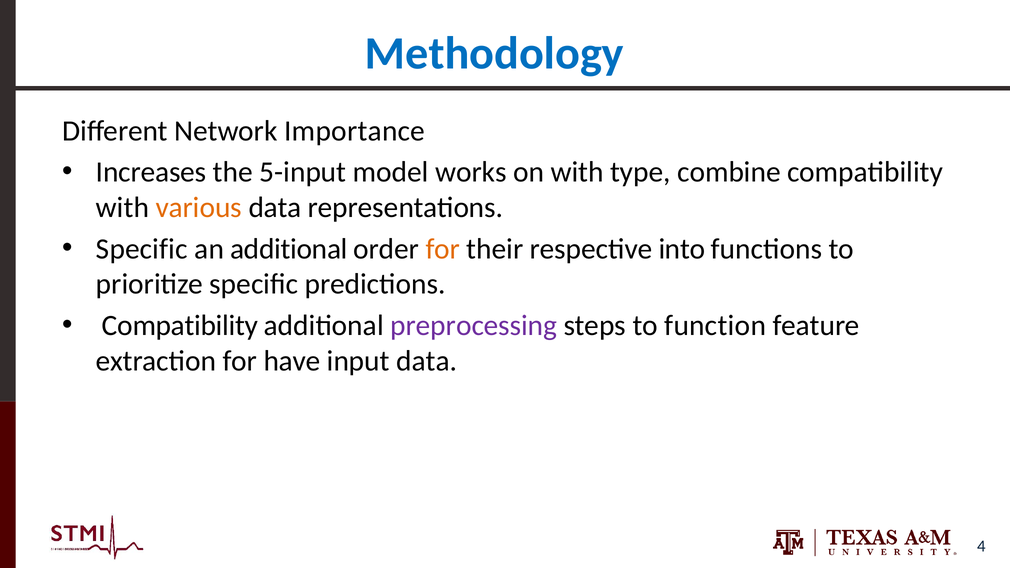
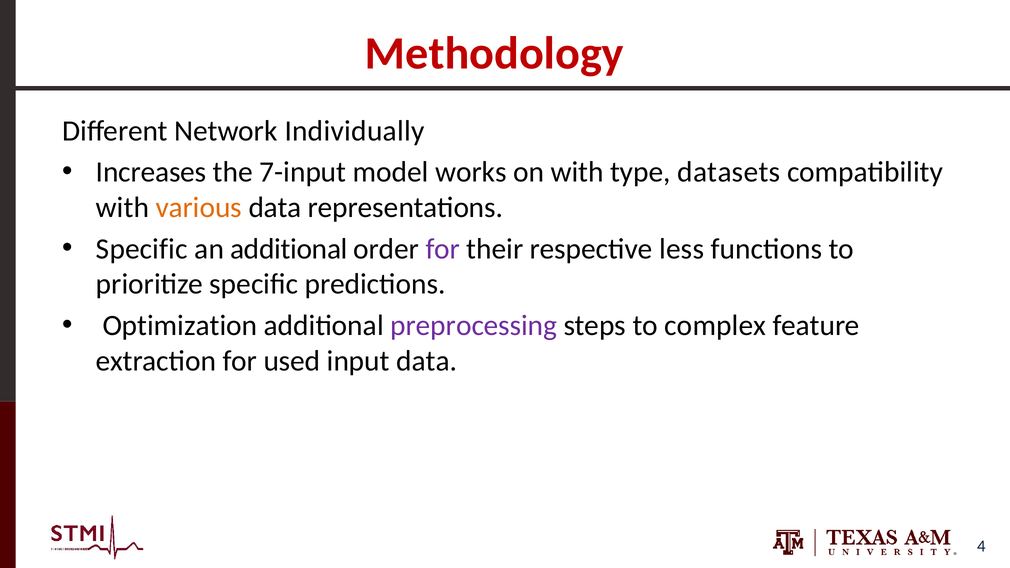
Methodology colour: blue -> red (494, 54)
Importance: Importance -> Individually (355, 131)
5-input: 5-input -> 7-input (303, 172)
combine: combine -> datasets (729, 172)
for colour: orange -> purple (443, 249)
into: into -> less (682, 249)
Compatibility: Compatibility -> Optimization (180, 326)
function: function -> complex (715, 326)
have: have -> used (292, 361)
